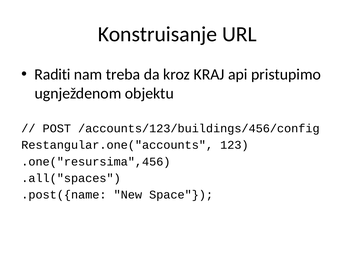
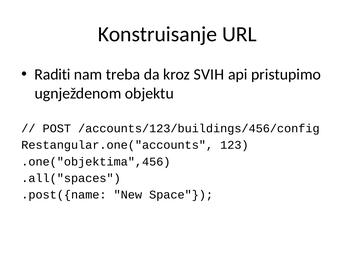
KRAJ: KRAJ -> SVIH (209, 74)
.one("resursima",456: .one("resursima",456 -> .one("objektima",456 (96, 162)
